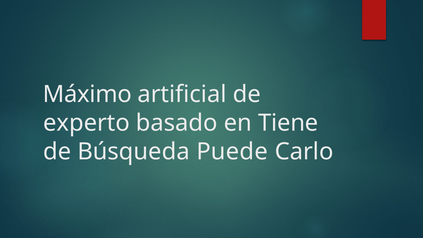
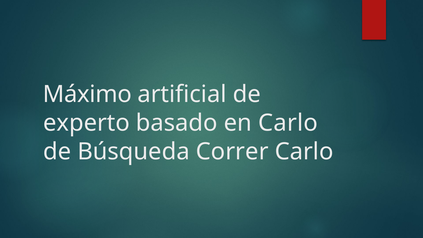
en Tiene: Tiene -> Carlo (288, 123)
Puede: Puede -> Correr (232, 152)
